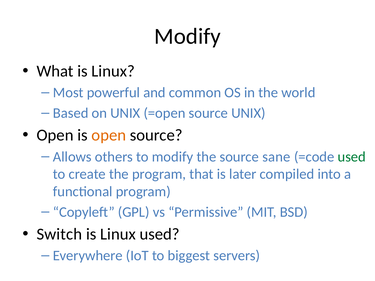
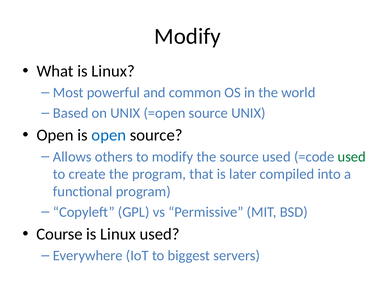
open colour: orange -> blue (109, 135)
source sane: sane -> used (276, 157)
Switch: Switch -> Course (60, 234)
